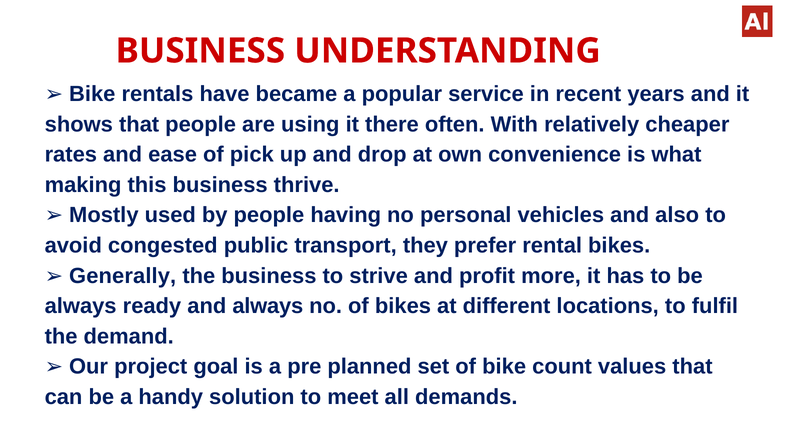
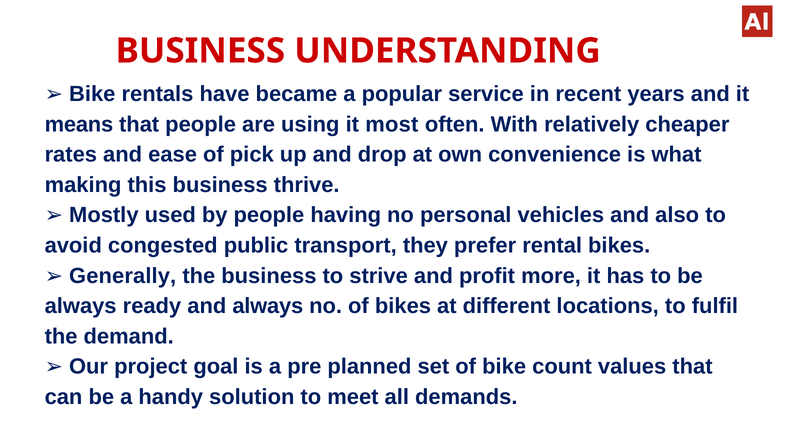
shows: shows -> means (79, 124)
there: there -> most (392, 124)
